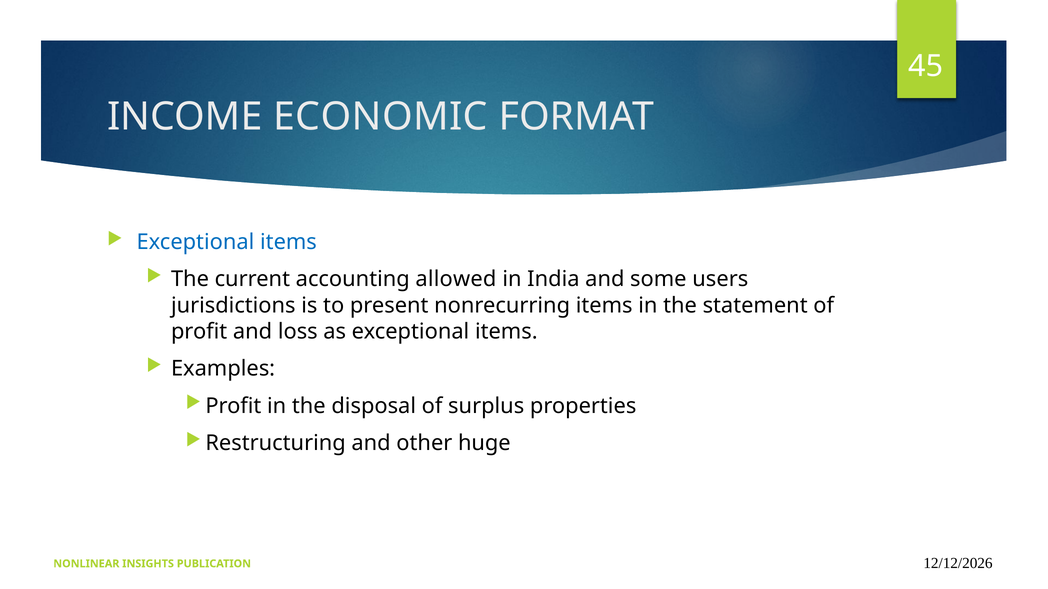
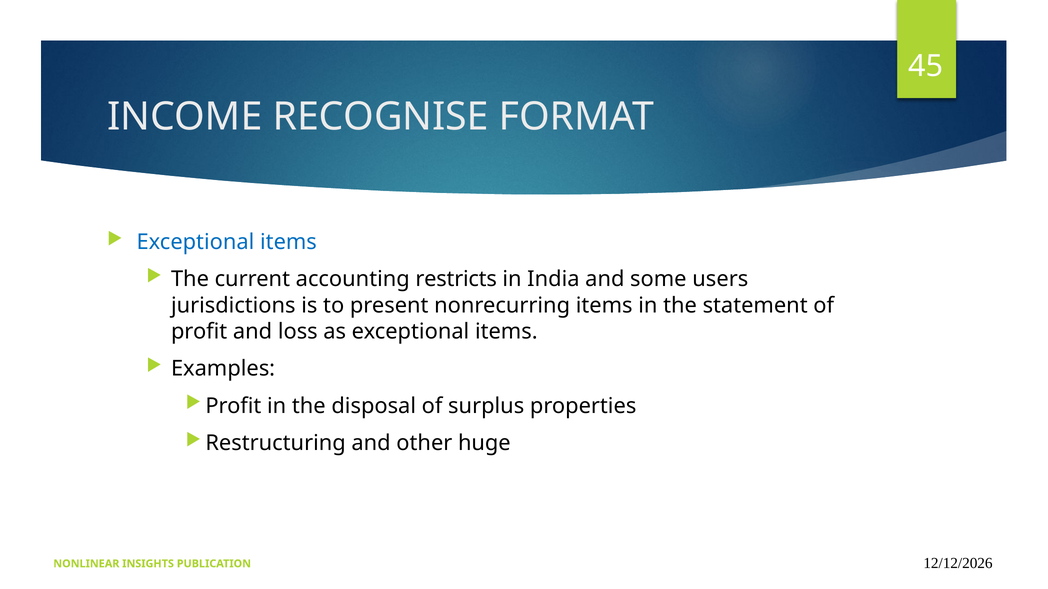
ECONOMIC: ECONOMIC -> RECOGNISE (381, 117)
allowed: allowed -> restricts (456, 279)
